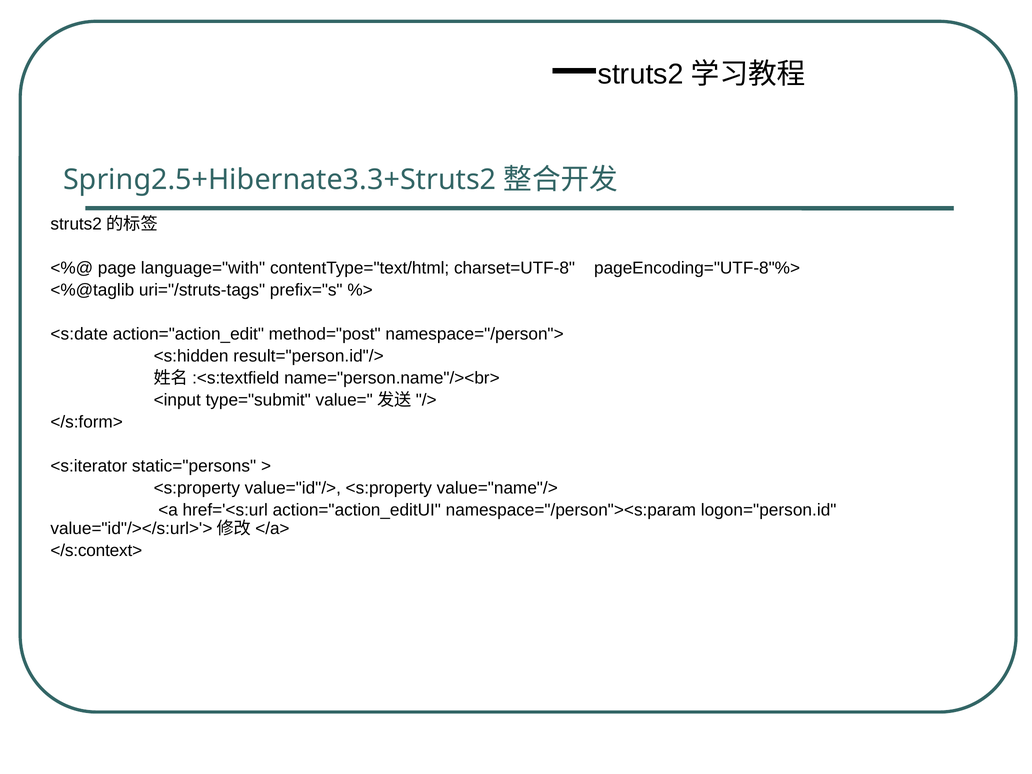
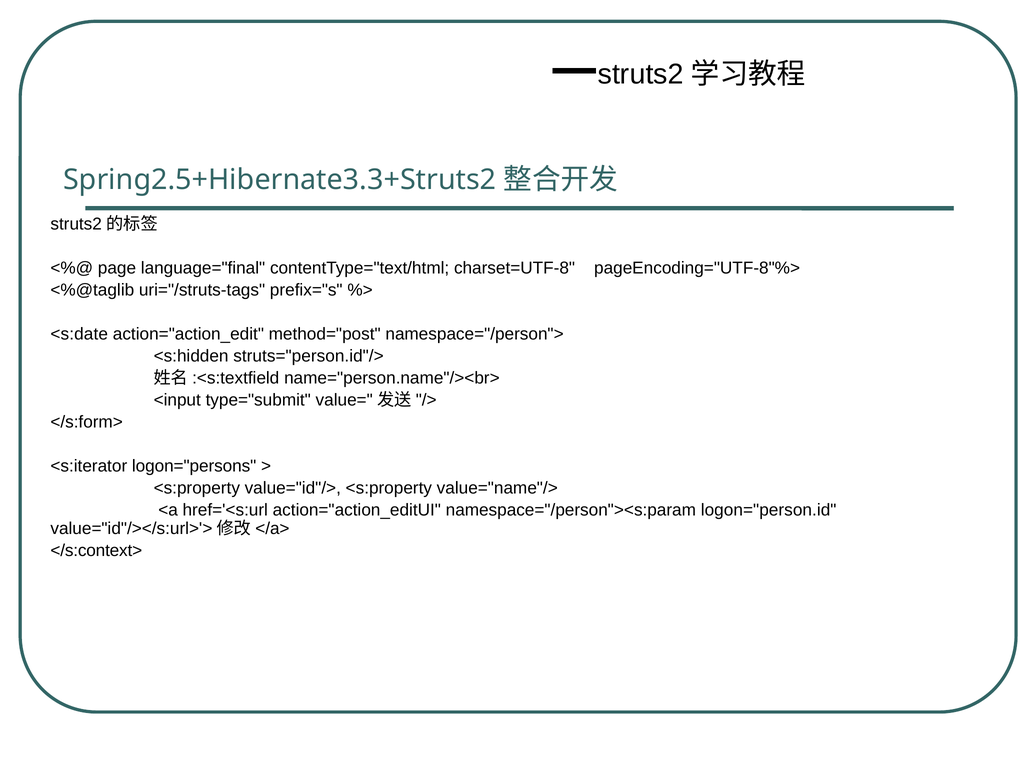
language="with: language="with -> language="final (203, 268)
result="person.id"/>: result="person.id"/> -> struts="person.id"/> (308, 356)
static="persons: static="persons -> logon="persons (194, 466)
